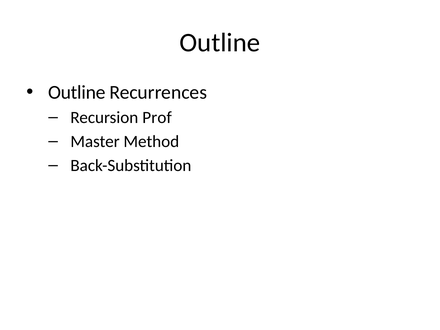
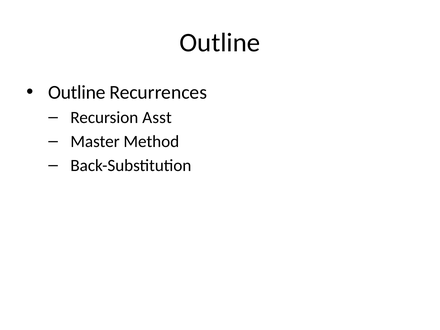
Prof: Prof -> Asst (157, 118)
